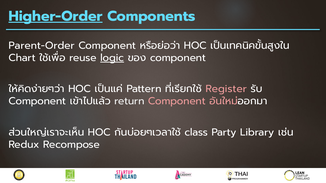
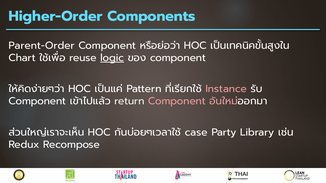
Higher-Order underline: present -> none (56, 16)
Register: Register -> Instance (226, 89)
class: class -> case (196, 133)
